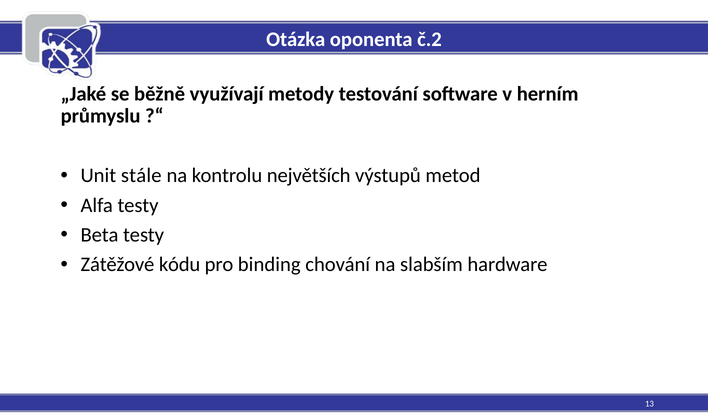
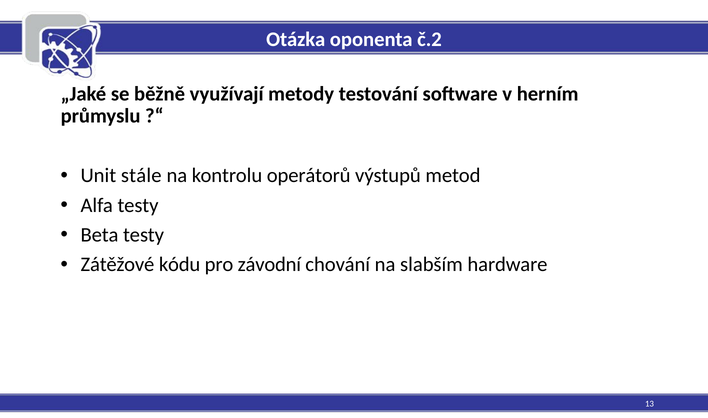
největších: největších -> operátorů (309, 176)
binding: binding -> závodní (269, 265)
